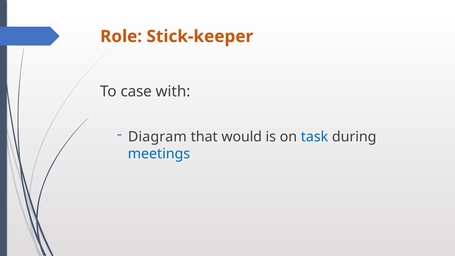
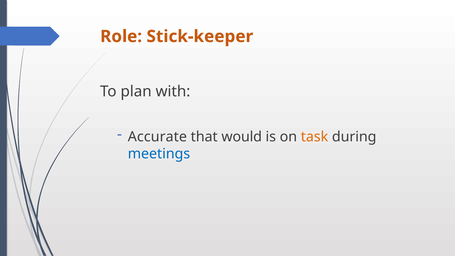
case: case -> plan (136, 92)
Diagram: Diagram -> Accurate (157, 137)
task colour: blue -> orange (315, 137)
